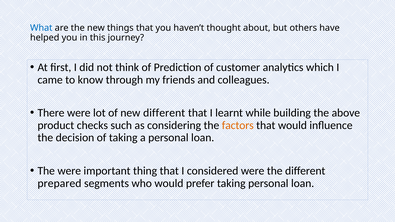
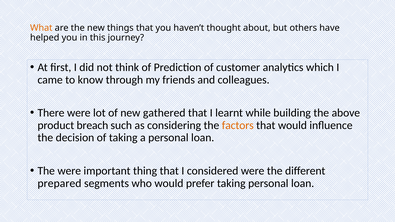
What colour: blue -> orange (41, 28)
new different: different -> gathered (164, 113)
checks: checks -> breach (92, 125)
